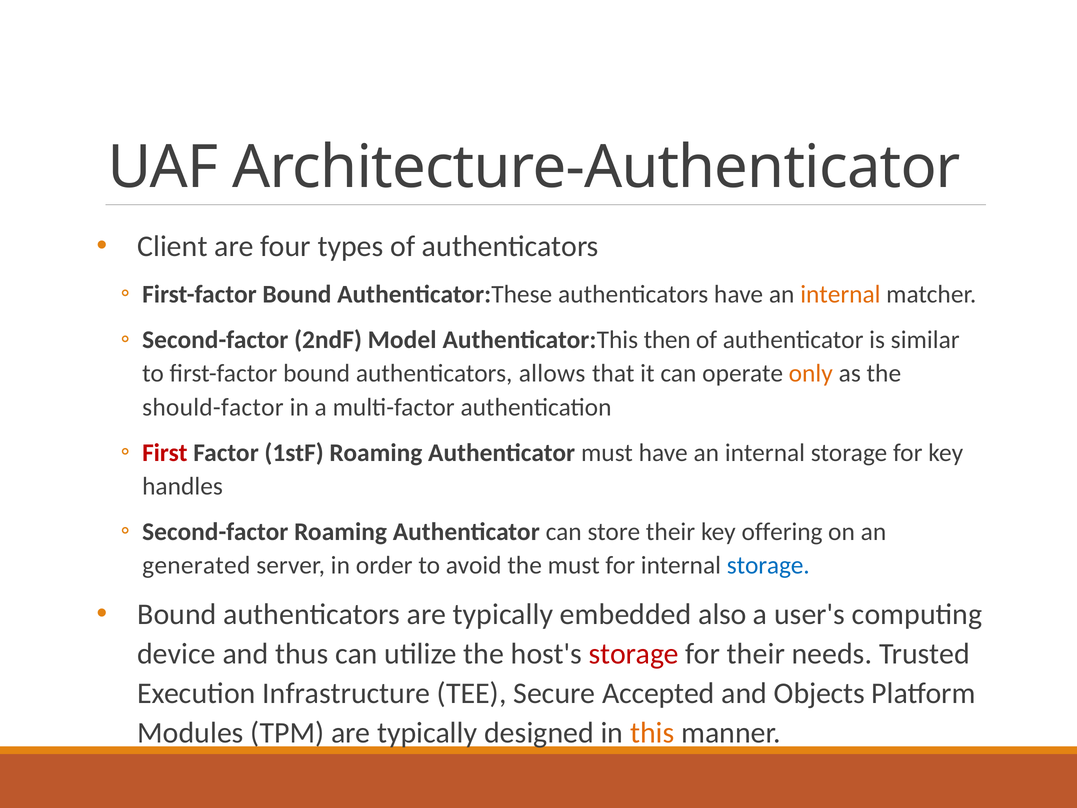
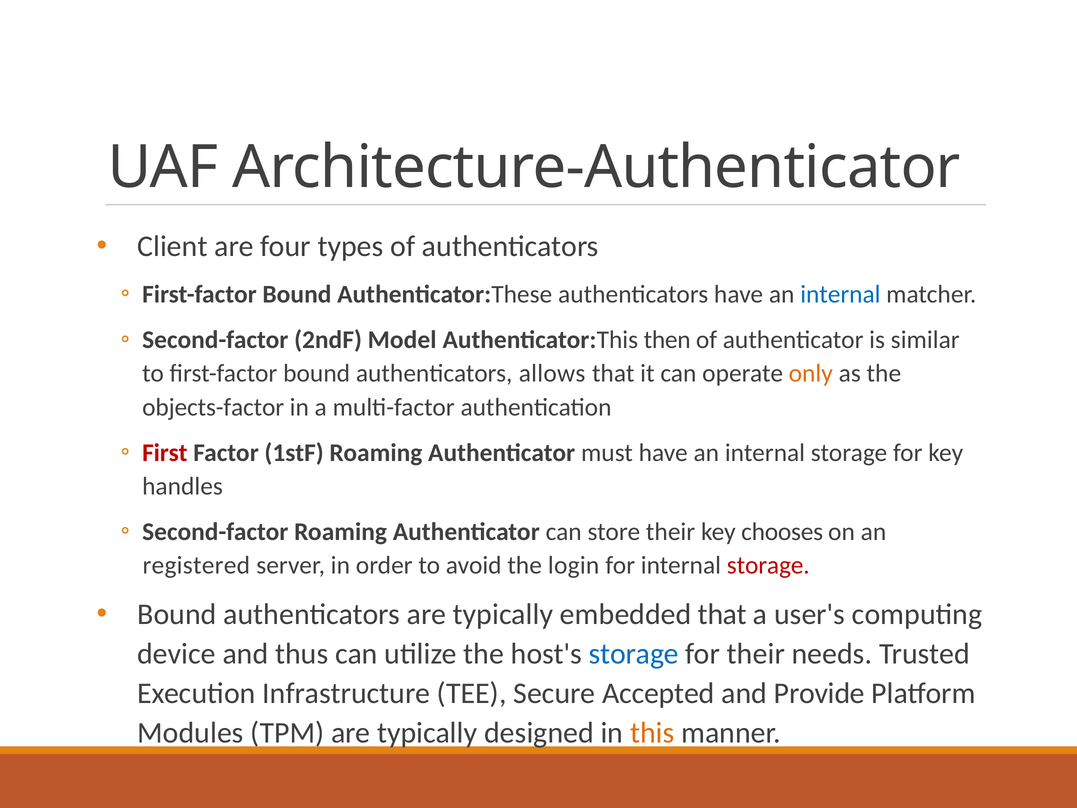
internal colour: orange -> blue (840, 294)
should-factor: should-factor -> objects-factor (213, 407)
offering: offering -> chooses (782, 532)
generated: generated -> registered (196, 565)
the must: must -> login (574, 565)
storage colour: blue -> red (768, 565)
embedded also: also -> that (722, 614)
storage colour: red -> blue (634, 654)
Objects: Objects -> Provide (819, 693)
